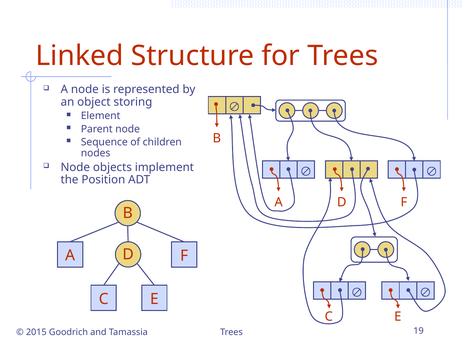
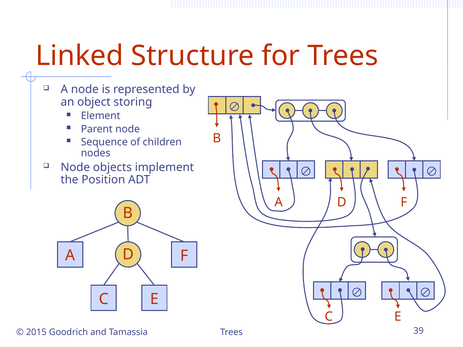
19: 19 -> 39 (419, 331)
